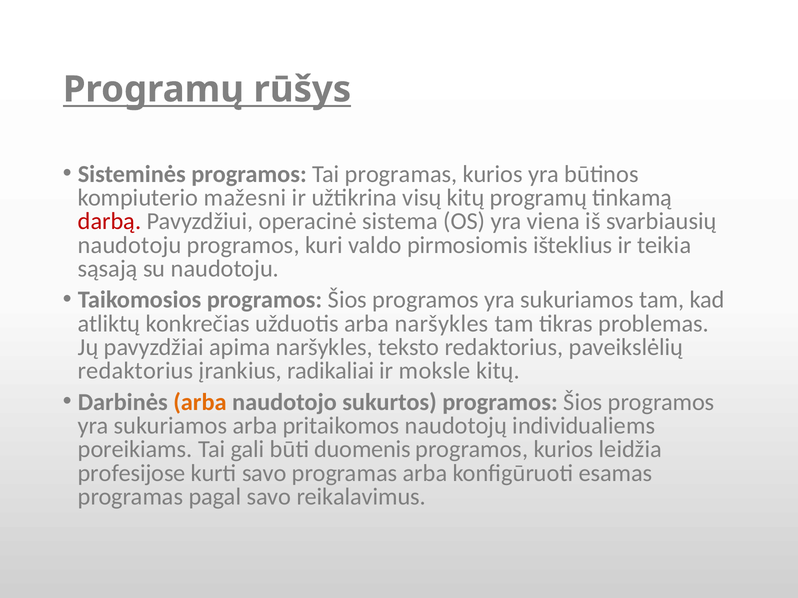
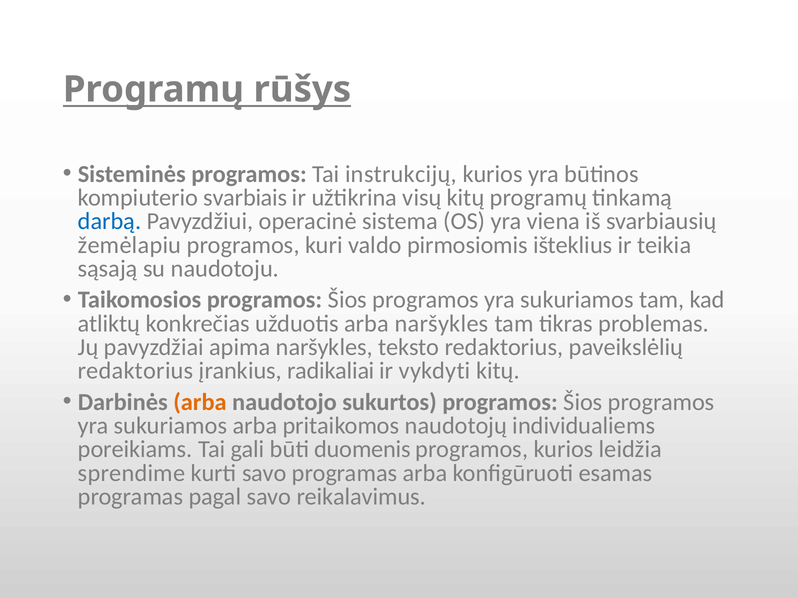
Tai programas: programas -> instrukcijų (401, 174)
mažesni: mažesni -> svarbiais (245, 198)
darbą colour: red -> blue (110, 222)
naudotoju: naudotoju -> žemėlapiu (130, 245)
moksle: moksle -> vykdyti (435, 371)
profesijose: profesijose -> sprendime (131, 473)
